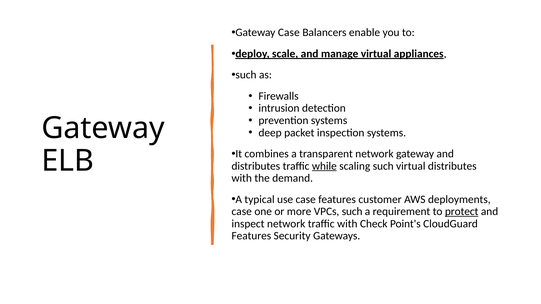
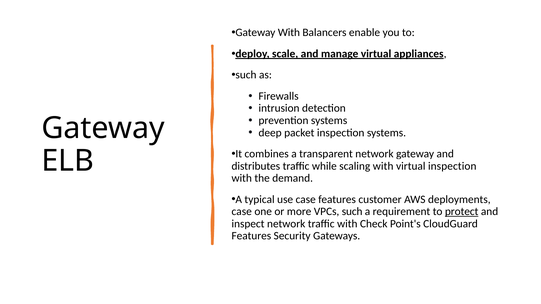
Gateway Case: Case -> With (289, 33)
while underline: present -> none (324, 166)
scaling such: such -> with (383, 166)
virtual distributes: distributes -> inspection (452, 166)
